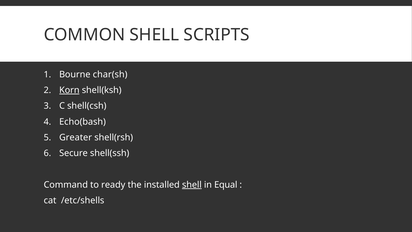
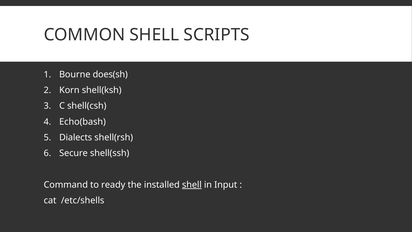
char(sh: char(sh -> does(sh (110, 74)
Korn underline: present -> none (69, 90)
Greater: Greater -> Dialects (76, 137)
Equal: Equal -> Input (226, 185)
